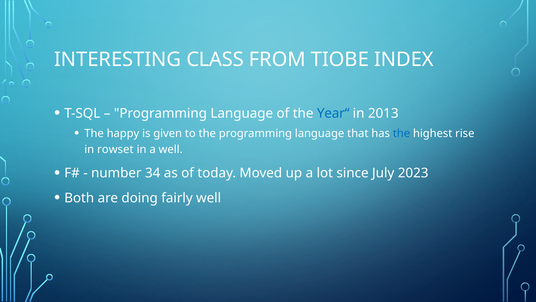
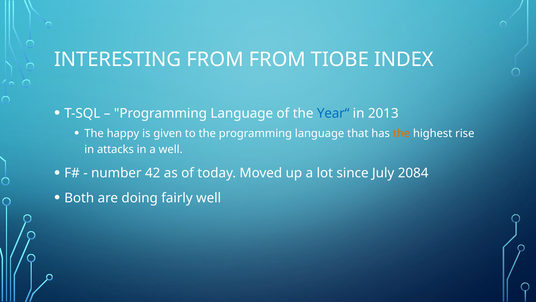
INTERESTING CLASS: CLASS -> FROM (215, 60)
the colour: blue -> orange (401, 133)
rowset: rowset -> attacks (115, 149)
34: 34 -> 42 (153, 173)
2023: 2023 -> 2084 (413, 173)
